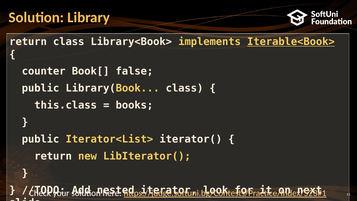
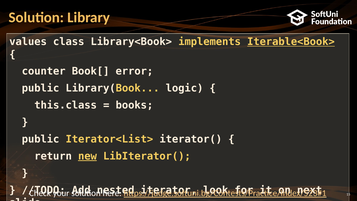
return: return -> values (28, 42)
false: false -> error (134, 71)
Library(Book class: class -> logic (185, 88)
new underline: none -> present (87, 156)
